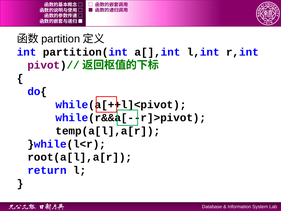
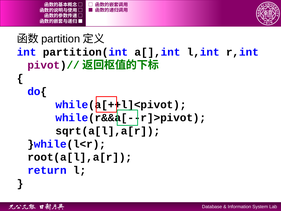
temp(a[l],a[r: temp(a[l],a[r -> sqrt(a[l],a[r (108, 131)
